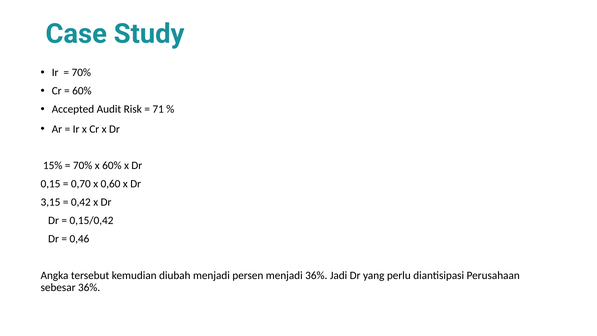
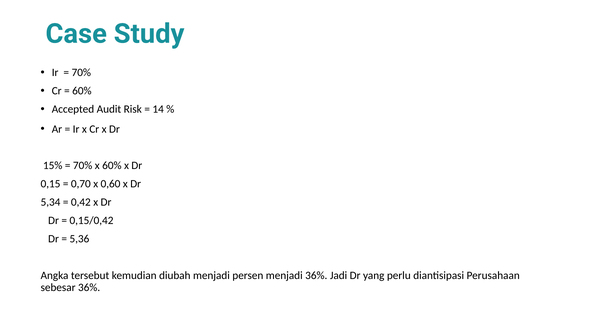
71: 71 -> 14 (158, 109)
3,15: 3,15 -> 5,34 (50, 202)
0,46: 0,46 -> 5,36 (79, 239)
